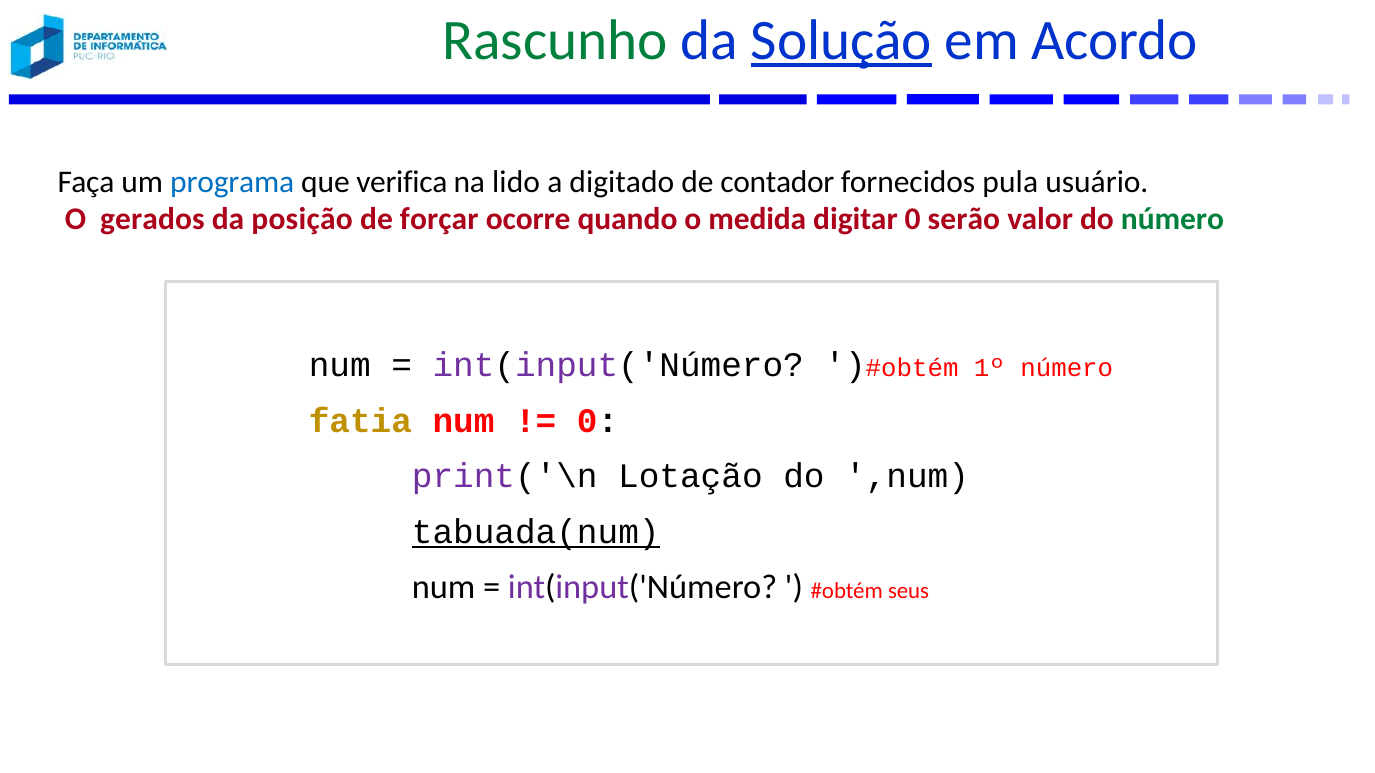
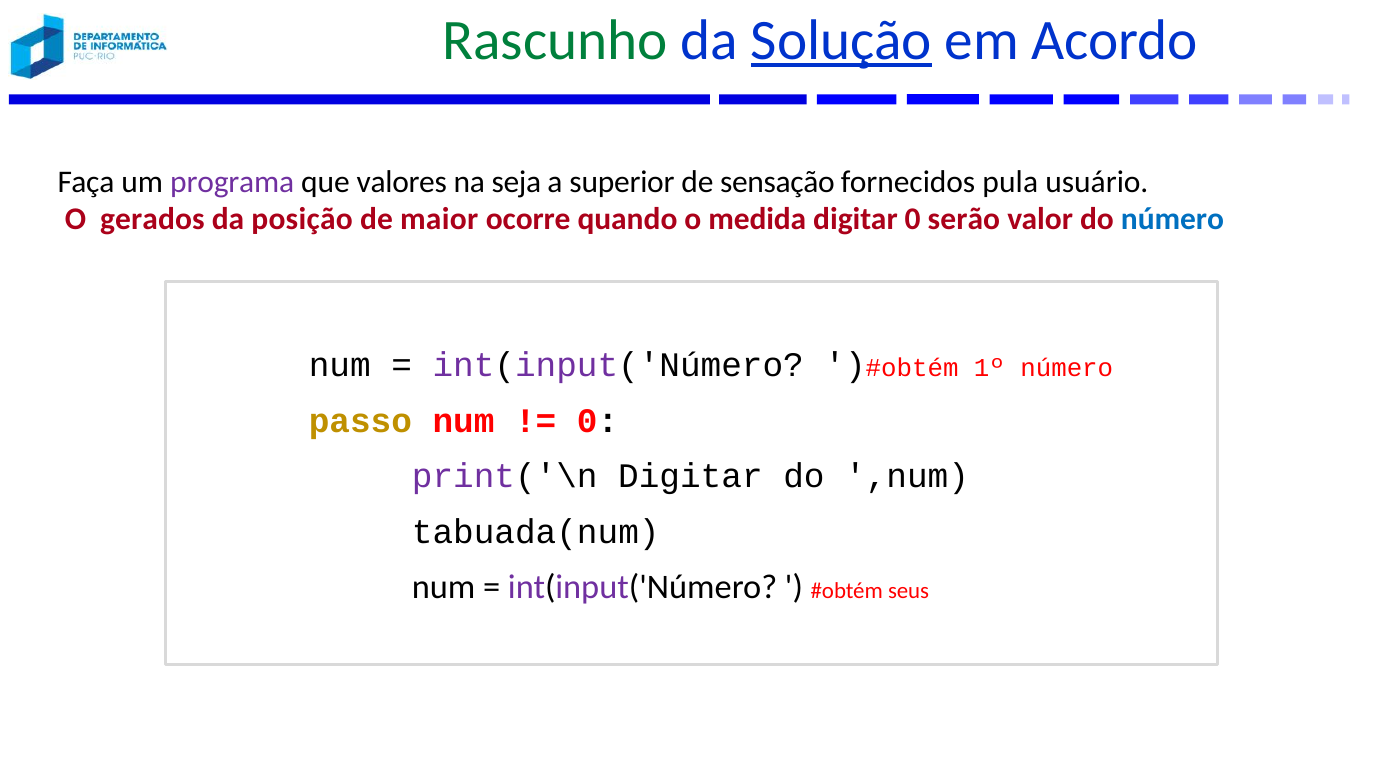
programa colour: blue -> purple (232, 182)
verifica: verifica -> valores (402, 182)
lido: lido -> seja (516, 182)
digitado: digitado -> superior (622, 182)
contador: contador -> sensação (777, 182)
forçar: forçar -> maior (439, 220)
número colour: green -> blue (1172, 220)
fatia: fatia -> passo (360, 421)
print('\n Lotação: Lotação -> Digitar (690, 477)
tabuada(num underline: present -> none (536, 532)
